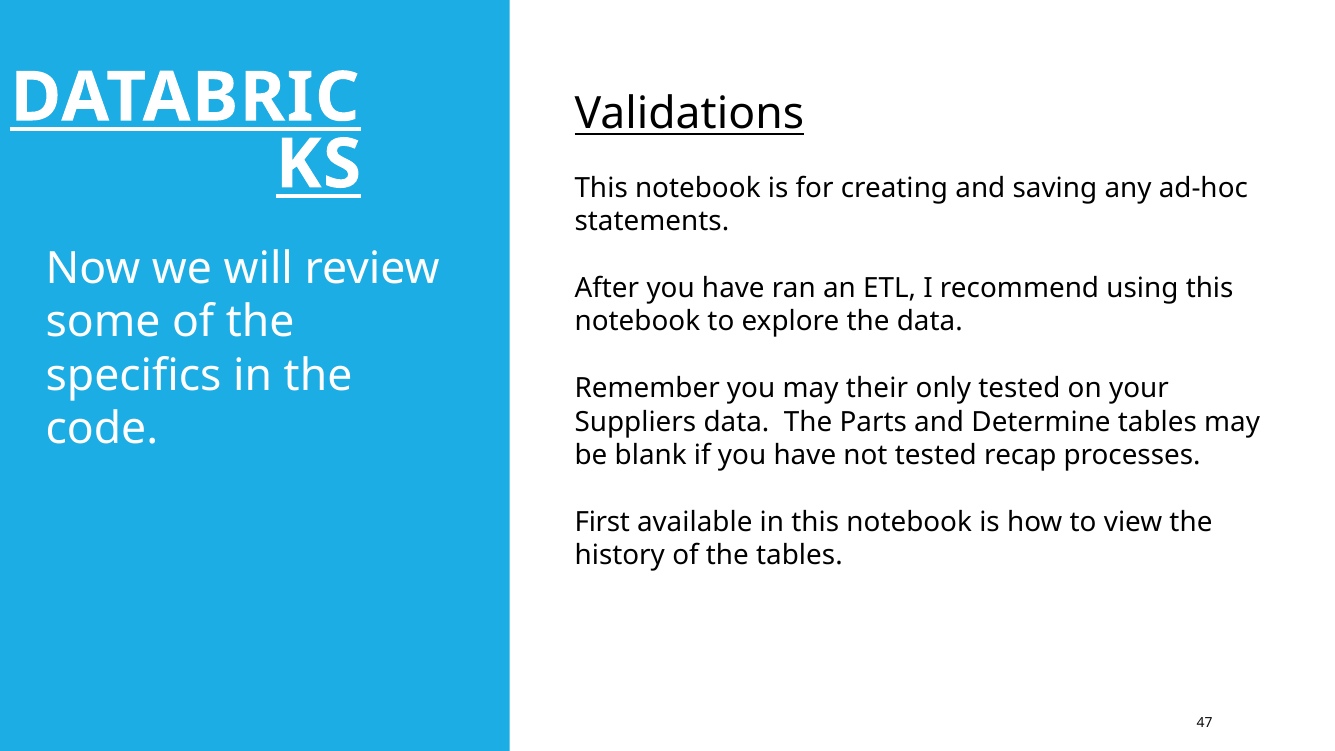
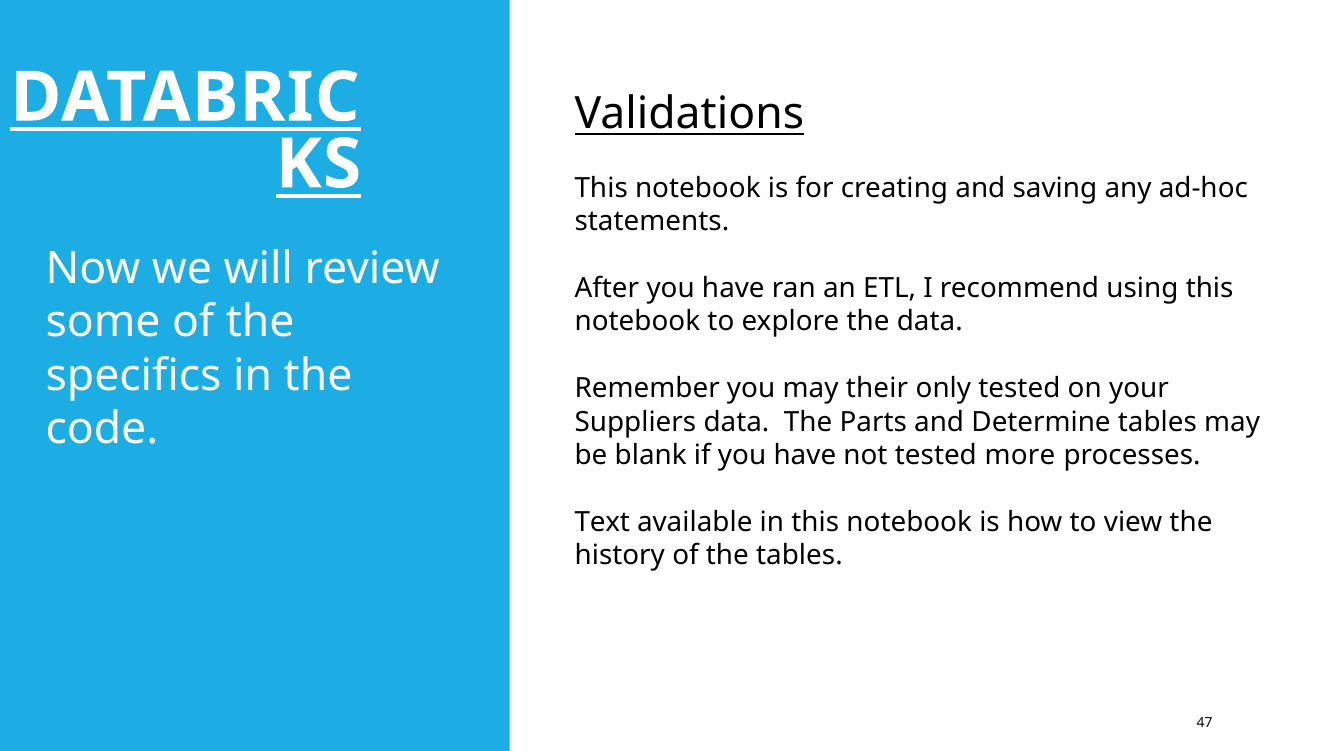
recap: recap -> more (1020, 455)
First: First -> Text (602, 522)
